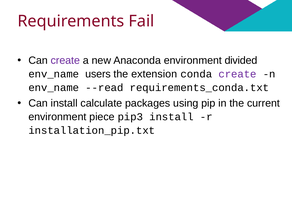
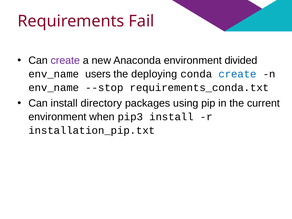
extension: extension -> deploying (154, 74)
create colour: purple -> blue (237, 74)
--read: --read -> --stop (104, 88)
calculate: calculate -> directory (101, 103)
piece: piece -> when (102, 117)
